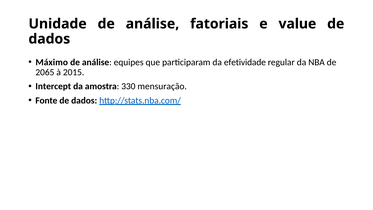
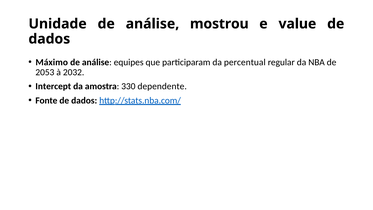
fatoriais: fatoriais -> mostrou (219, 24)
efetividade: efetividade -> percentual (245, 62)
2065: 2065 -> 2053 (45, 72)
2015: 2015 -> 2032 (74, 72)
mensuração: mensuração -> dependente (162, 86)
